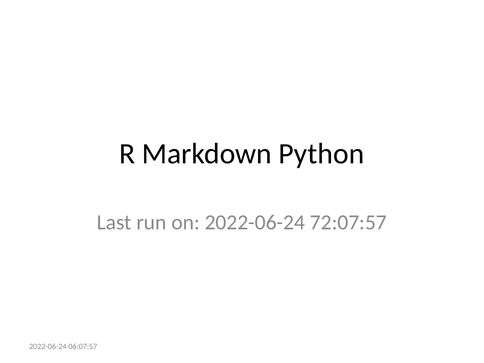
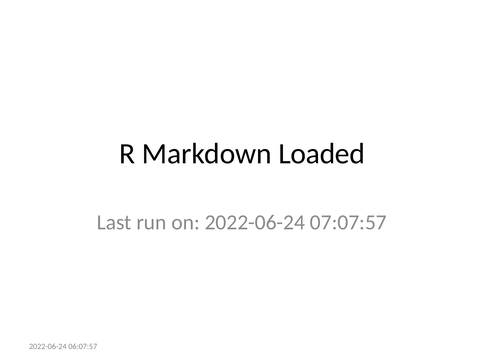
Python: Python -> Loaded (322, 154)
72:07:57: 72:07:57 -> 07:07:57 (348, 223)
